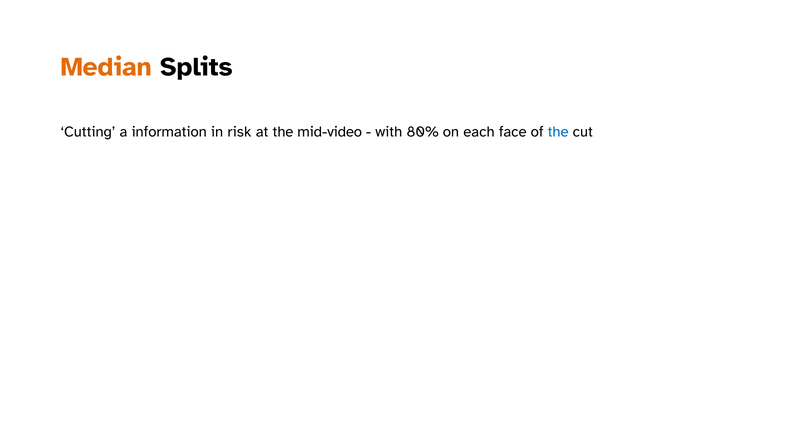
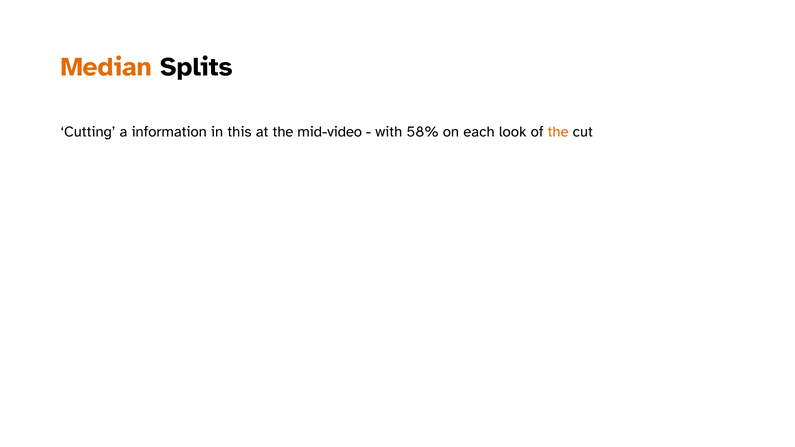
risk: risk -> this (239, 132)
80%: 80% -> 58% (423, 132)
face: face -> look (513, 132)
the colour: blue -> orange (558, 132)
